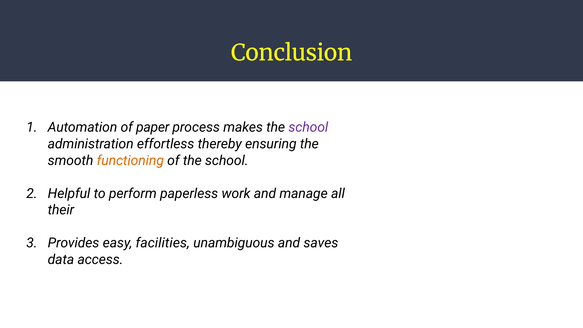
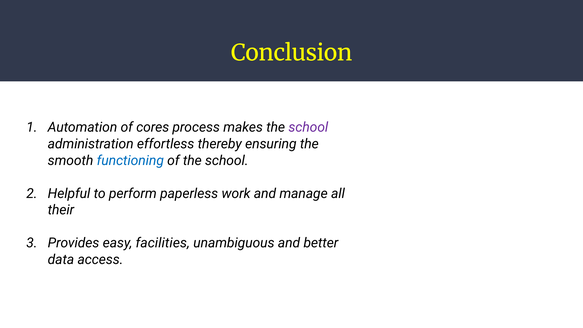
paper: paper -> cores (153, 127)
functioning colour: orange -> blue (130, 160)
saves: saves -> better (321, 243)
